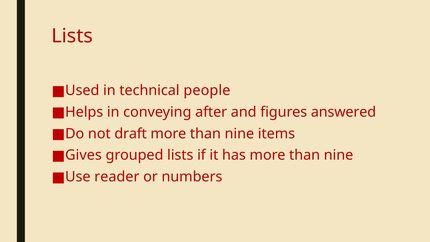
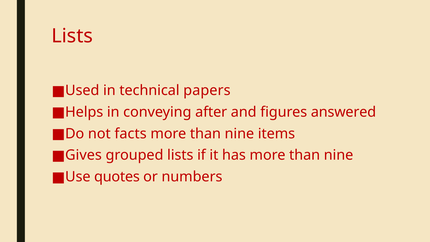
people: people -> papers (207, 90)
draft: draft -> facts (131, 134)
reader: reader -> quotes (117, 177)
